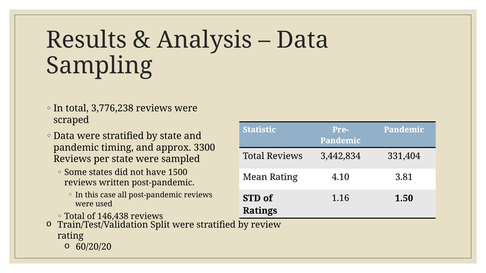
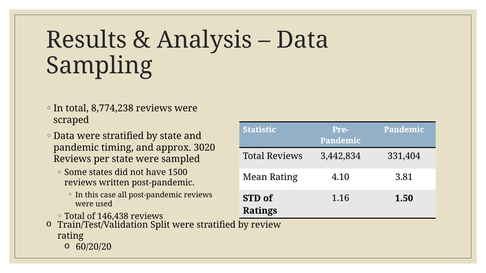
3,776,238: 3,776,238 -> 8,774,238 (112, 109)
3300: 3300 -> 3020 (204, 148)
